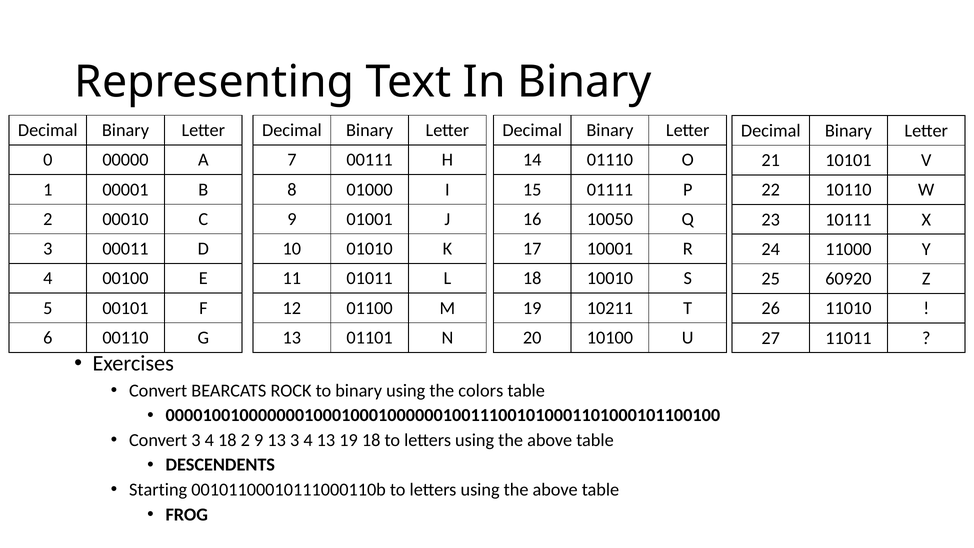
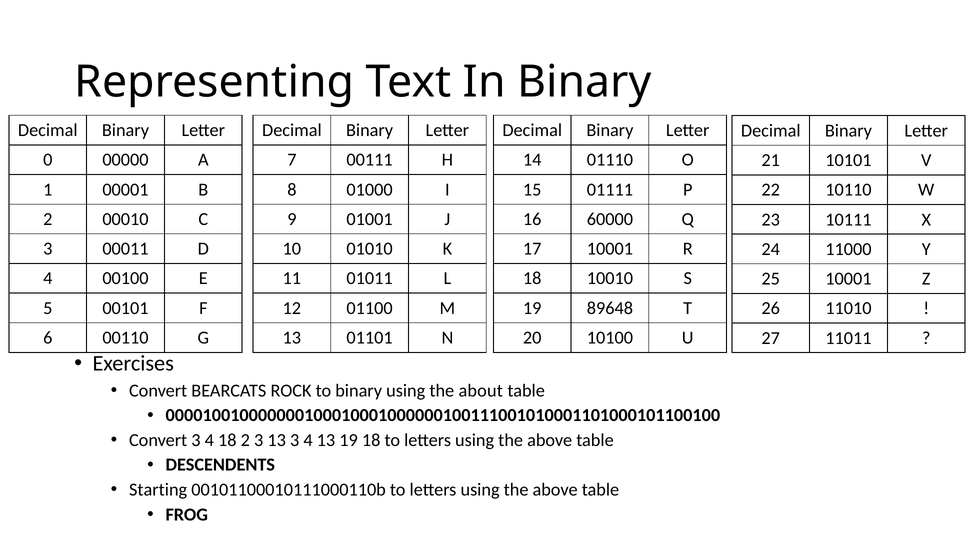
10050: 10050 -> 60000 (610, 219)
25 60920: 60920 -> 10001 (848, 279)
10211: 10211 -> 89648 (610, 308)
colors: colors -> about (481, 390)
2 9: 9 -> 3 (259, 440)
